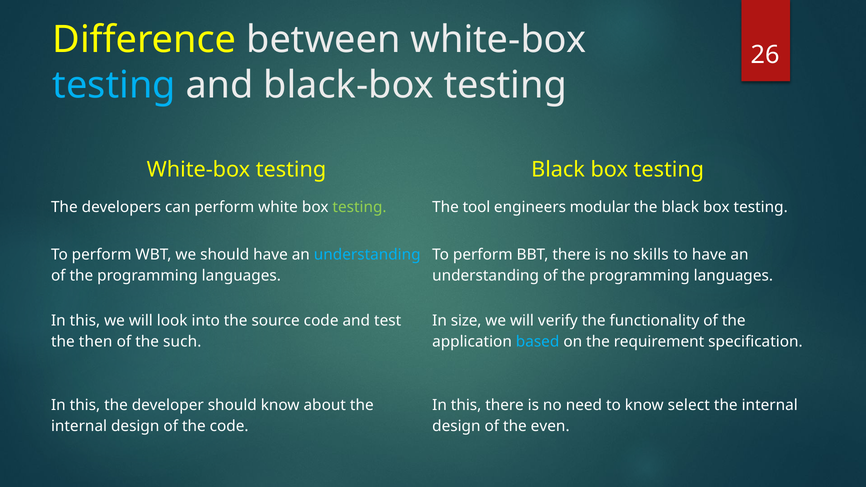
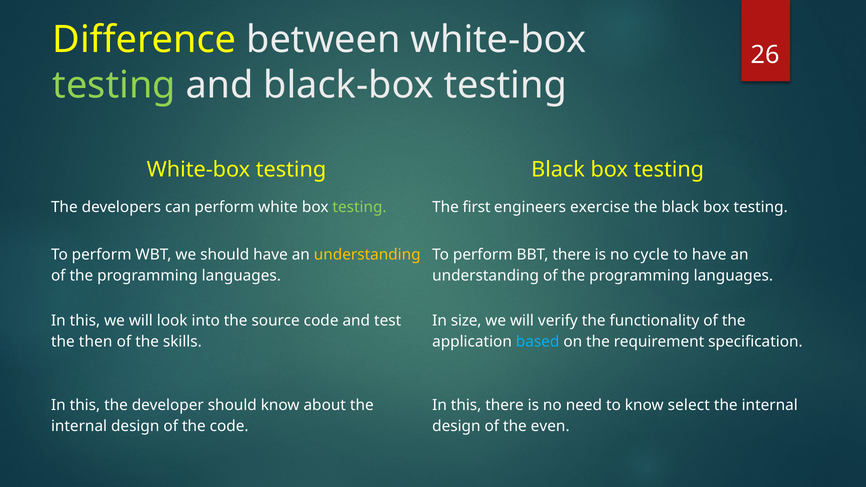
testing colour: light blue -> light green (114, 85)
tool: tool -> first (477, 207)
modular: modular -> exercise (600, 207)
understanding colour: light blue -> yellow (367, 255)
skills: skills -> cycle (651, 255)
such: such -> skills (182, 342)
